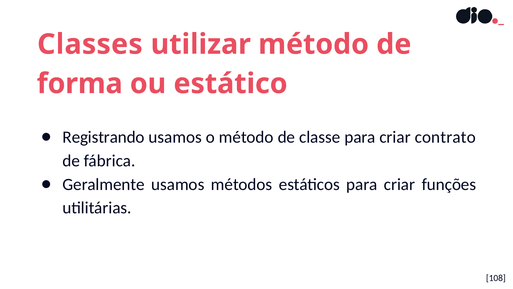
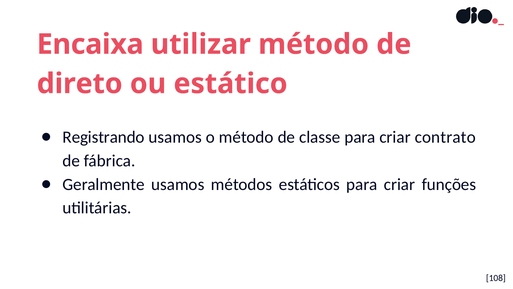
Classes: Classes -> Encaixa (90, 44)
forma: forma -> direto (80, 84)
